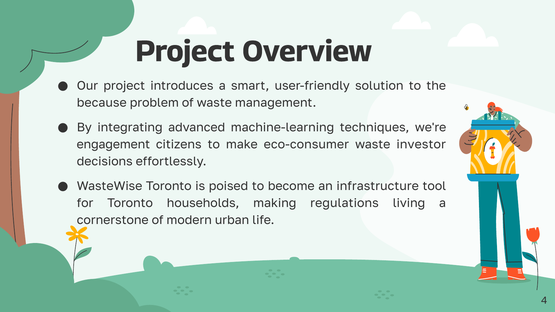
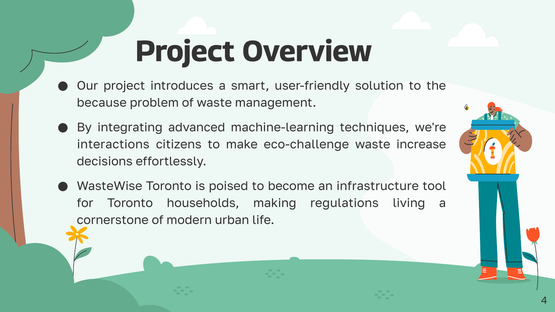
engagement: engagement -> interactions (113, 144)
eco-consumer: eco-consumer -> eco-challenge (306, 144)
investor: investor -> increase (421, 144)
